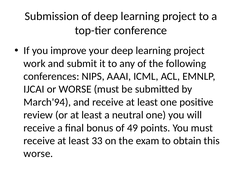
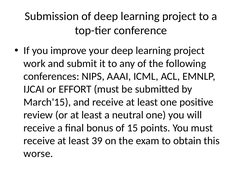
or WORSE: WORSE -> EFFORT (75, 89)
March'94: March'94 -> March'15 (47, 102)
49: 49 -> 15 (133, 128)
33: 33 -> 39 (97, 141)
